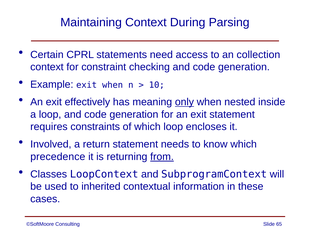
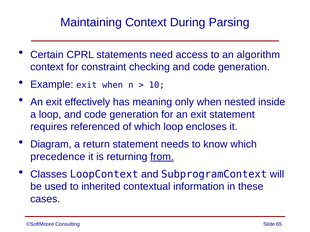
collection: collection -> algorithm (258, 55)
only underline: present -> none (184, 102)
constraints: constraints -> referenced (95, 127)
Involved: Involved -> Diagram (51, 145)
